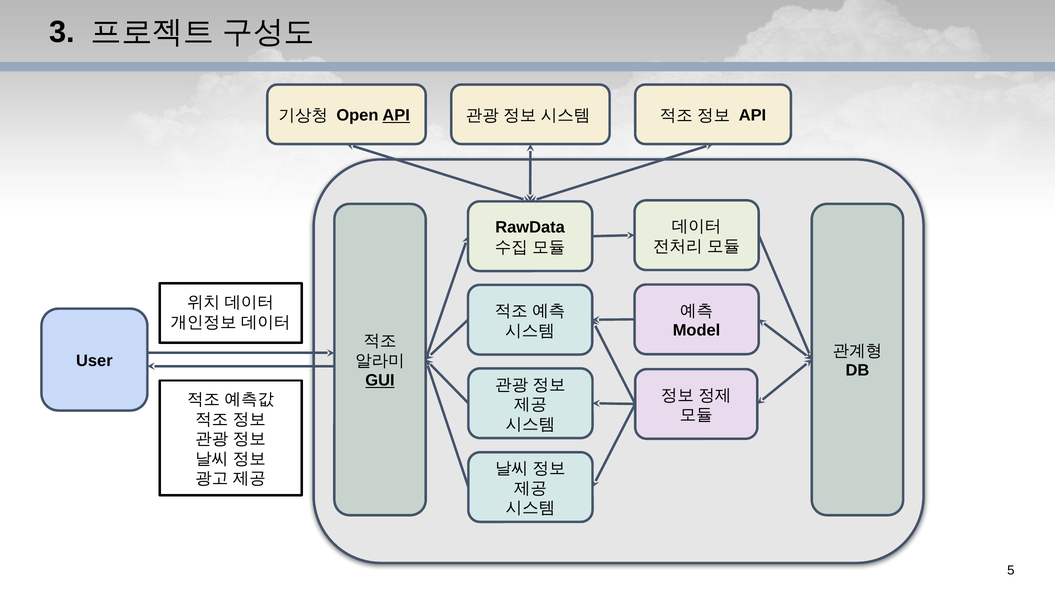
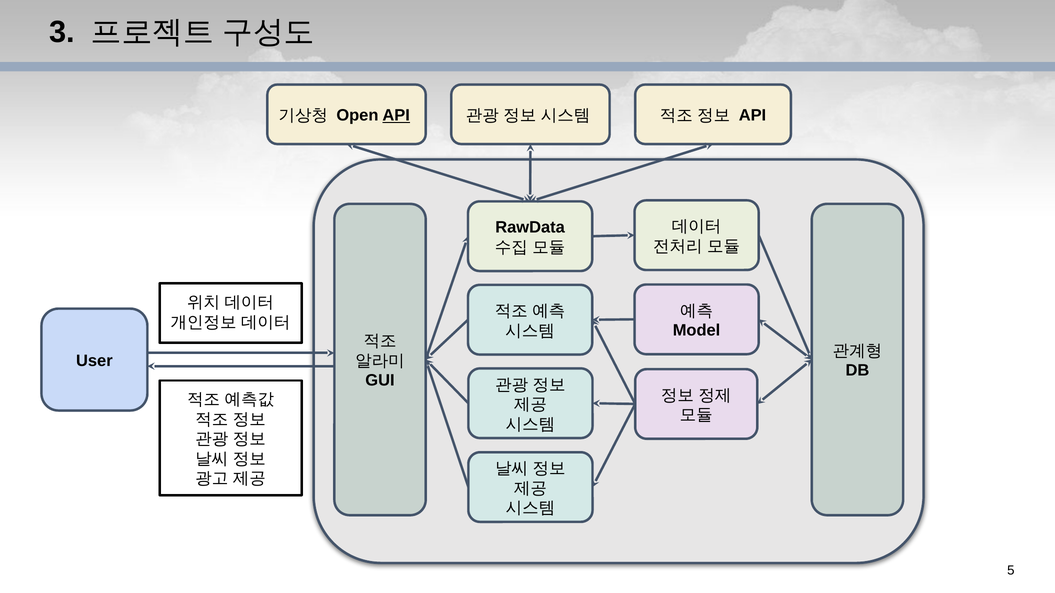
GUI underline: present -> none (380, 381)
